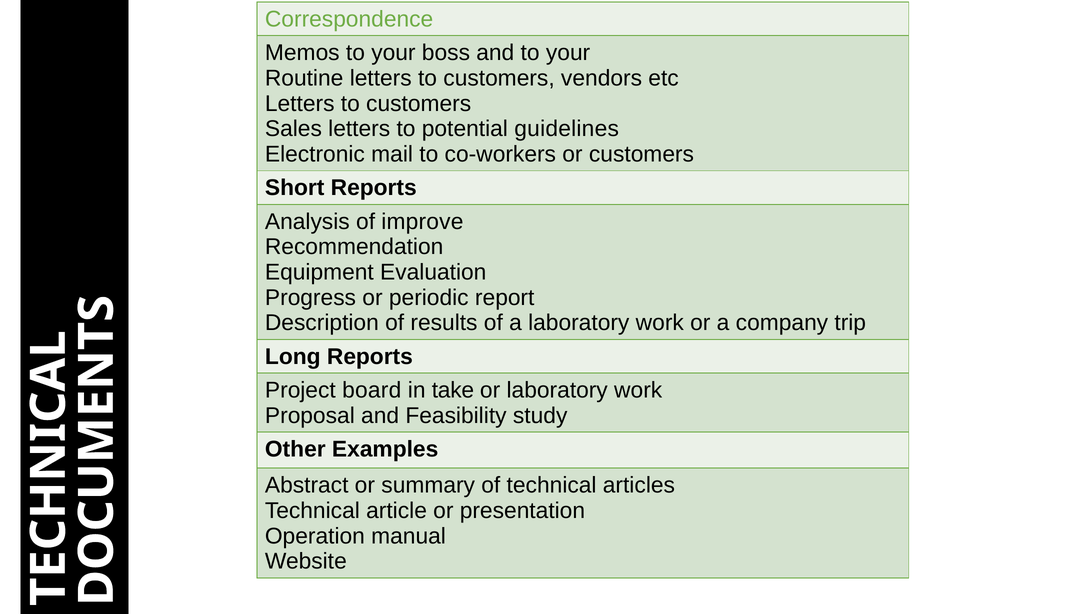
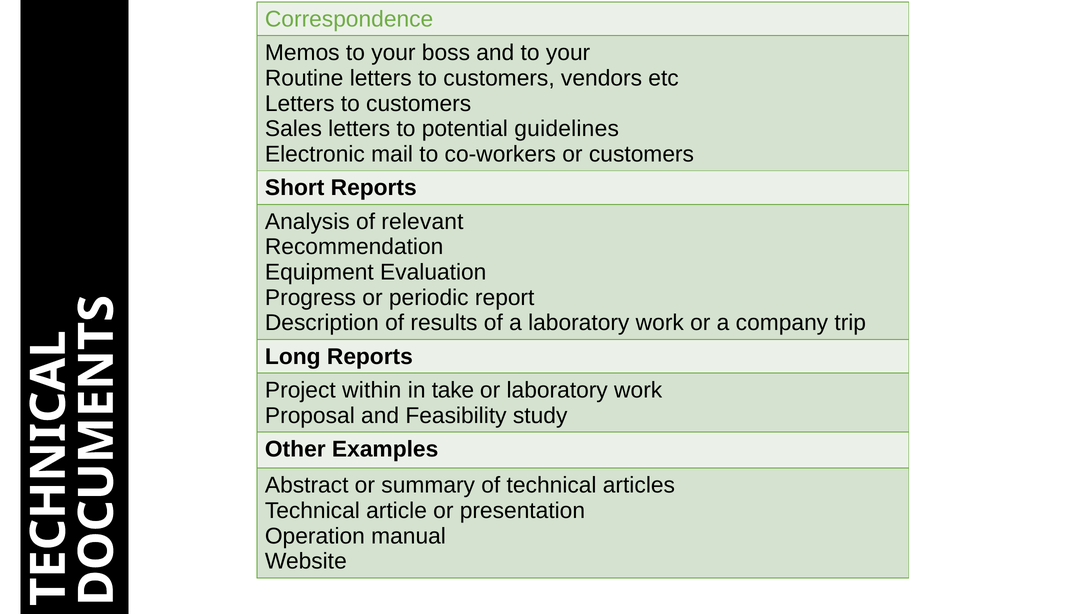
improve: improve -> relevant (422, 222)
board: board -> within (372, 390)
